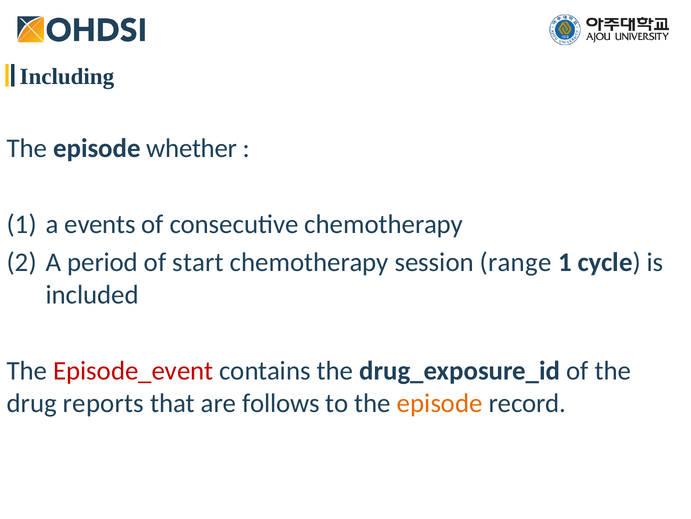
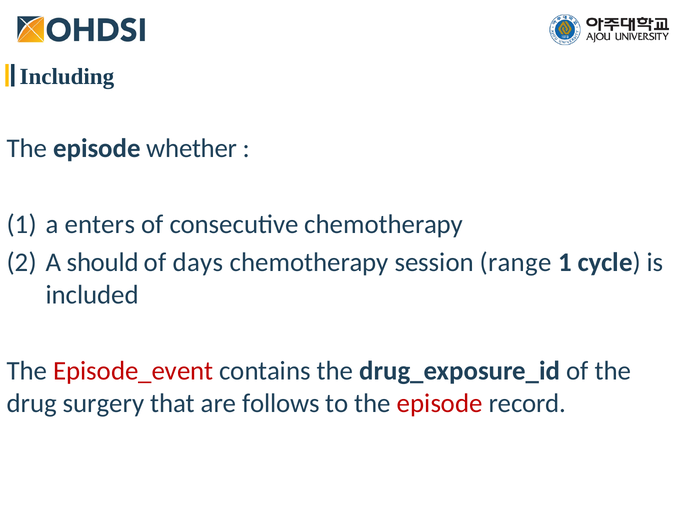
events: events -> enters (100, 224)
period: period -> should (103, 262)
start: start -> days (198, 262)
reports: reports -> surgery (104, 403)
episode colour: orange -> red (440, 403)
